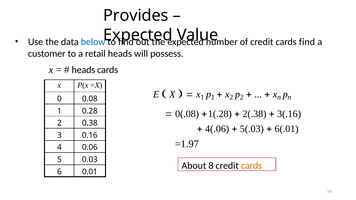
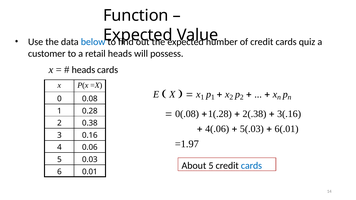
Provides: Provides -> Function (136, 15)
cards find: find -> quiz (307, 42)
About 8: 8 -> 5 (211, 166)
cards colour: orange -> blue (251, 166)
